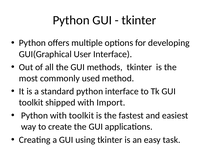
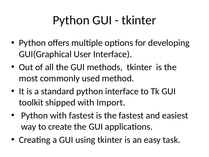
with toolkit: toolkit -> fastest (82, 115)
